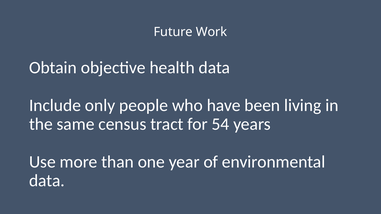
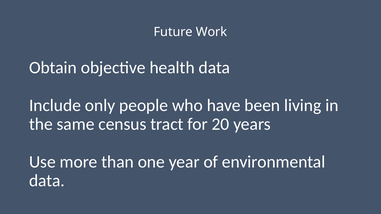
54: 54 -> 20 (220, 124)
